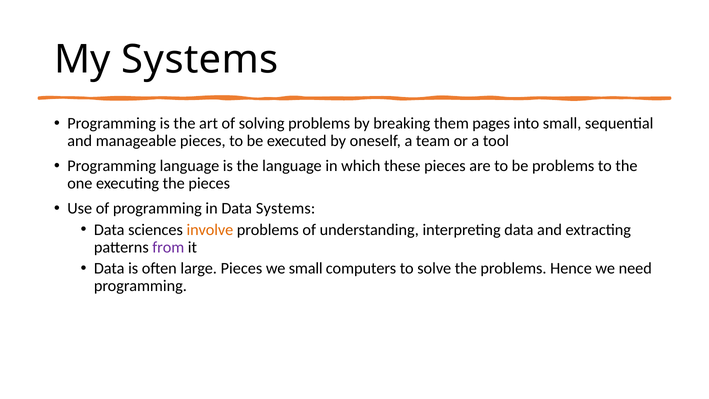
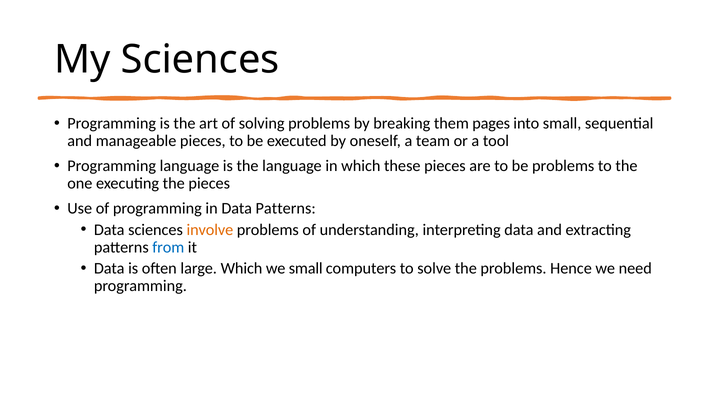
My Systems: Systems -> Sciences (200, 60)
Data Systems: Systems -> Patterns (286, 208)
from colour: purple -> blue (168, 247)
large Pieces: Pieces -> Which (241, 268)
